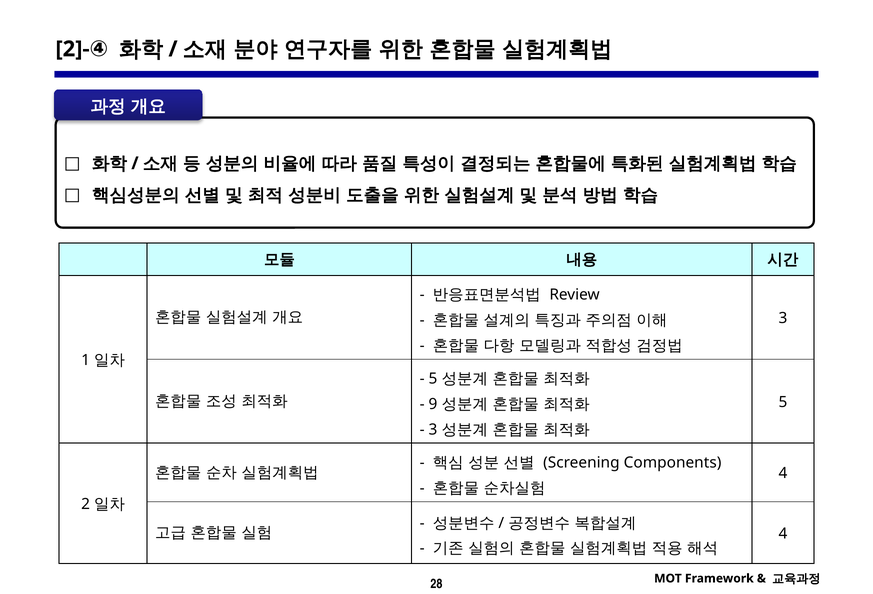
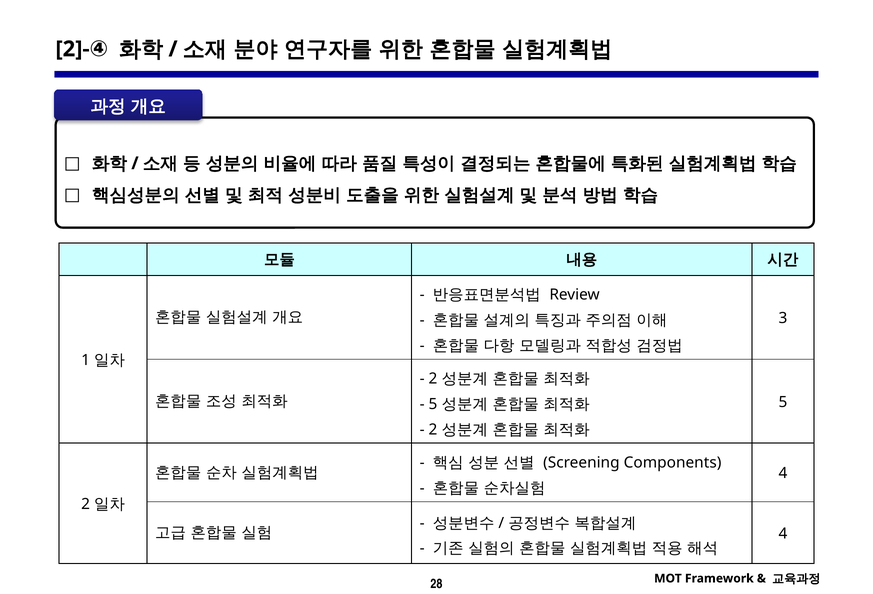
5: 5 -> 2 (433, 379)
9: 9 -> 5 (433, 404)
3: 3 -> 2 (433, 429)
